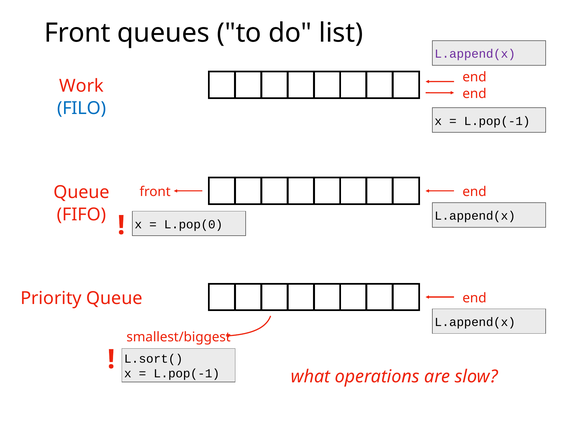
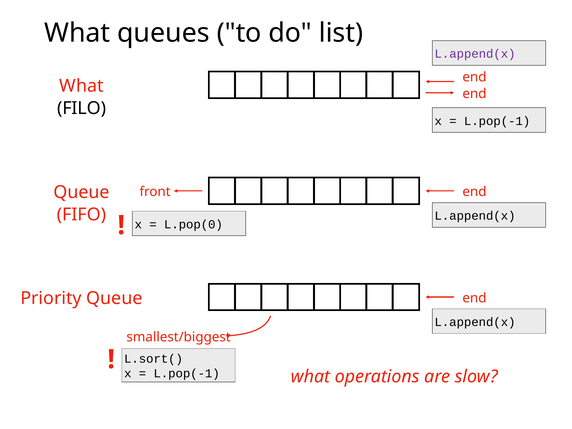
Front: Front -> What (77, 33)
Work: Work -> What (81, 86)
FILO colour: blue -> black (82, 108)
